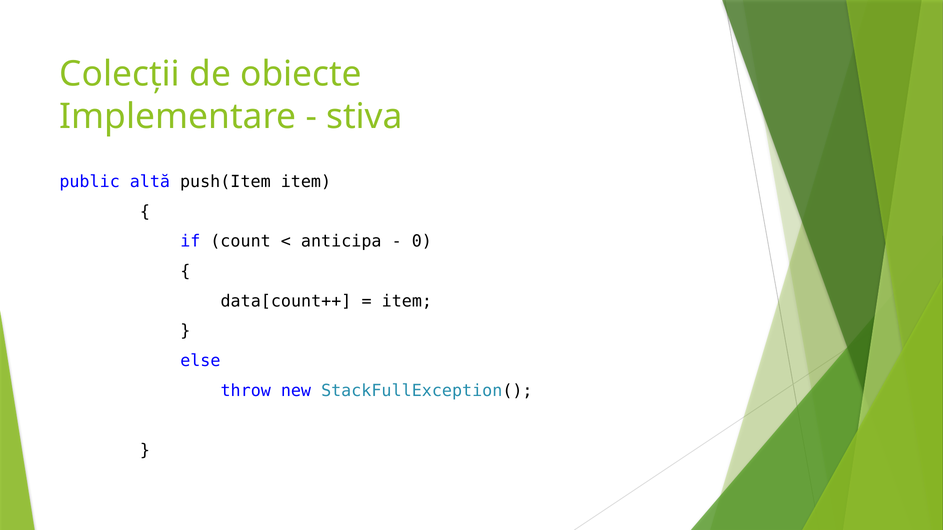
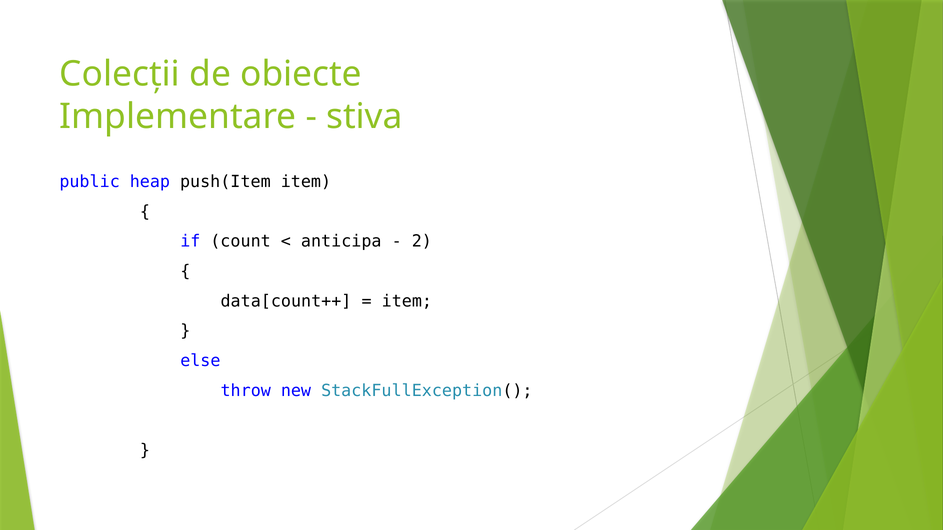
altă: altă -> heap (150, 182)
0: 0 -> 2 (422, 242)
